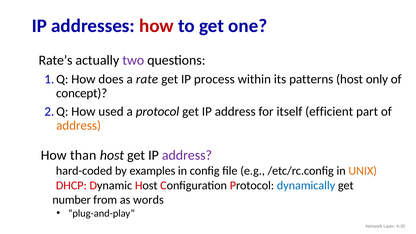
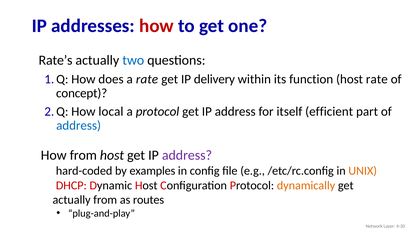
two colour: purple -> blue (133, 60)
process: process -> delivery (214, 79)
patterns: patterns -> function (311, 79)
host only: only -> rate (377, 79)
used: used -> local (111, 112)
address colour: orange -> blue (79, 126)
How than: than -> from (83, 155)
dynamically colour: blue -> orange (306, 185)
number: number -> actually (72, 200)
words: words -> routes (149, 200)
